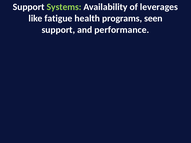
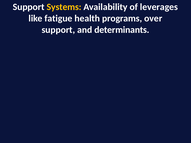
Systems colour: light green -> yellow (64, 7)
seen: seen -> over (153, 18)
performance: performance -> determinants (122, 30)
